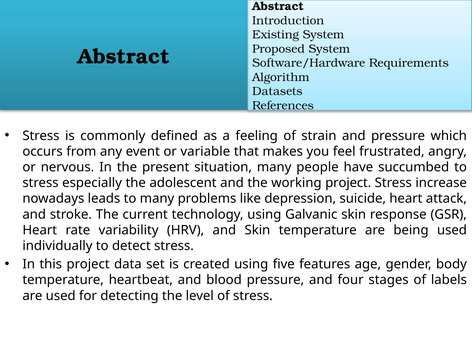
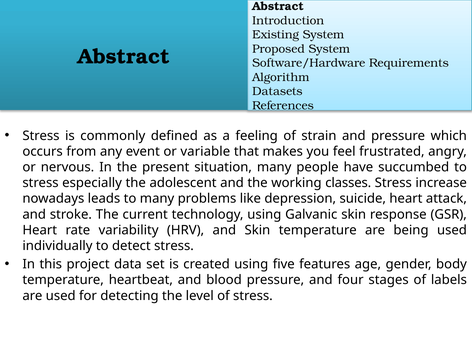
working project: project -> classes (348, 183)
